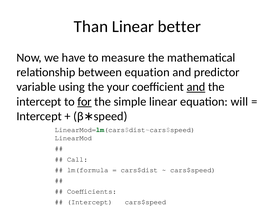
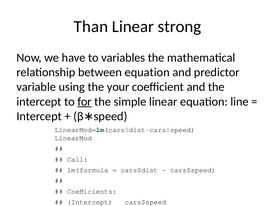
better: better -> strong (179, 27)
measure: measure -> variables (123, 58)
and underline: present -> none (196, 87)
will: will -> line (240, 102)
